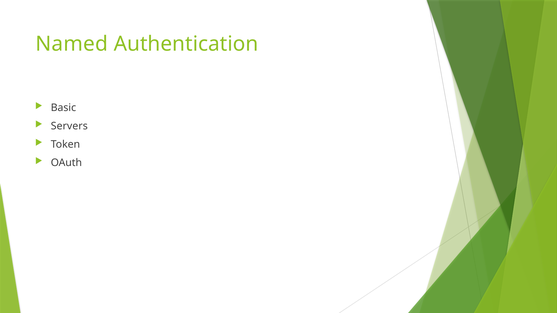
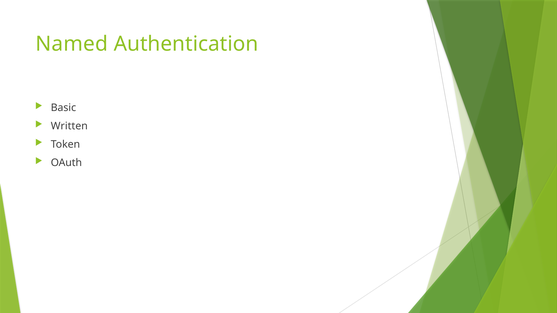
Servers: Servers -> Written (69, 126)
